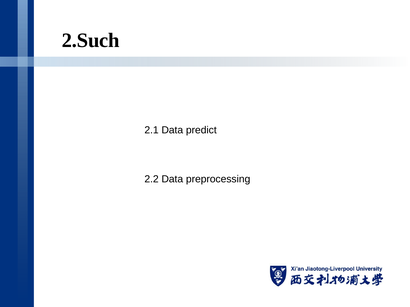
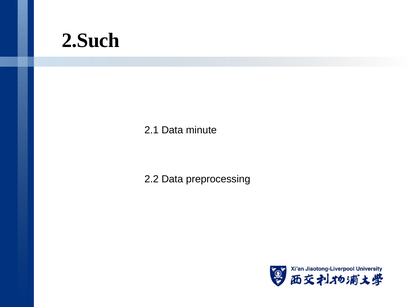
predict: predict -> minute (201, 130)
